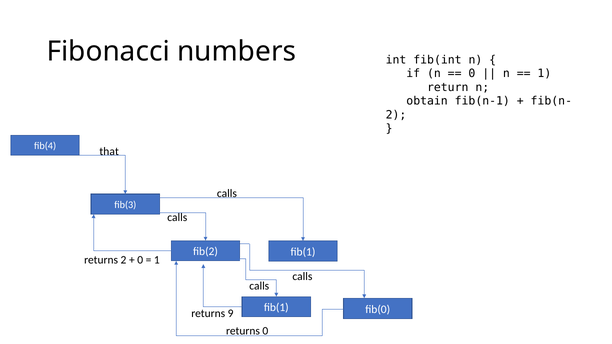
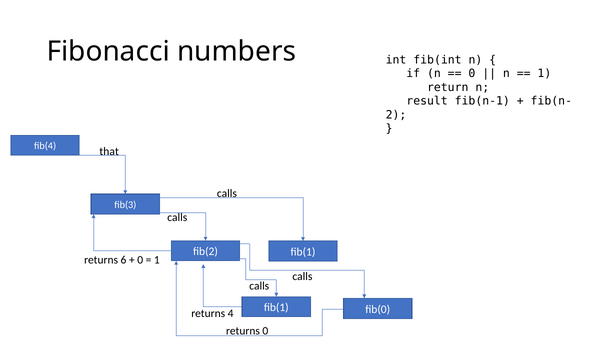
obtain: obtain -> result (427, 101)
returns 2: 2 -> 6 (124, 260)
9: 9 -> 4 (231, 313)
